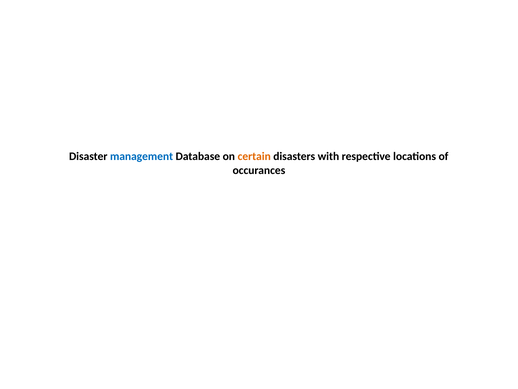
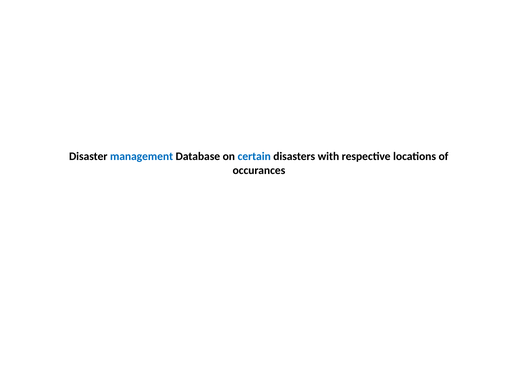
certain colour: orange -> blue (254, 156)
